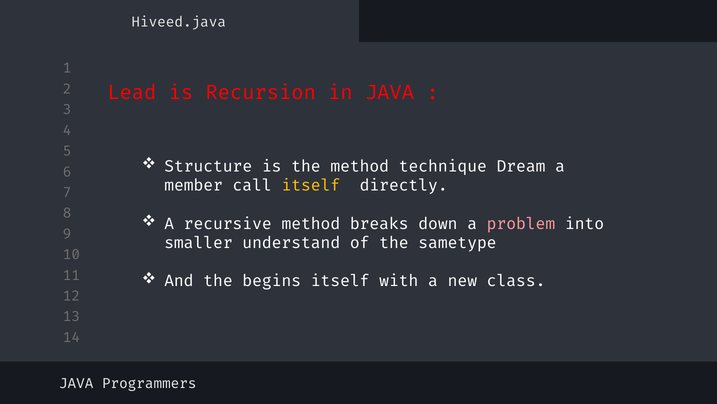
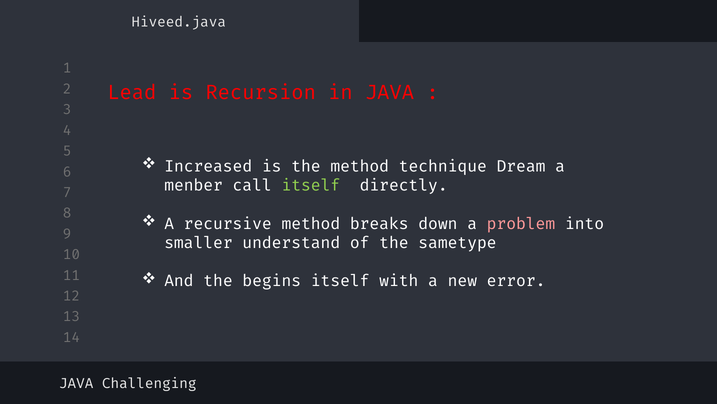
Structure: Structure -> Increased (208, 166)
member: member -> menber (194, 185)
itself colour: yellow -> light green (311, 185)
class: class -> error (516, 281)
Programmers: Programmers -> Challenging (149, 383)
